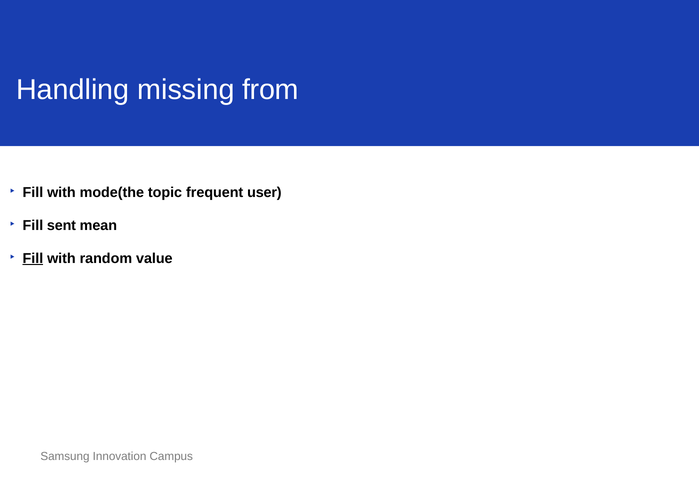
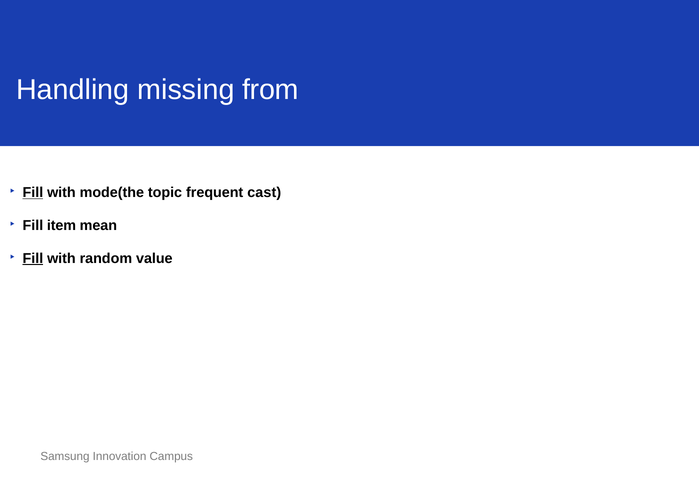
Fill underline: none -> present (33, 193)
user: user -> cast (264, 193)
sent: sent -> item (62, 226)
